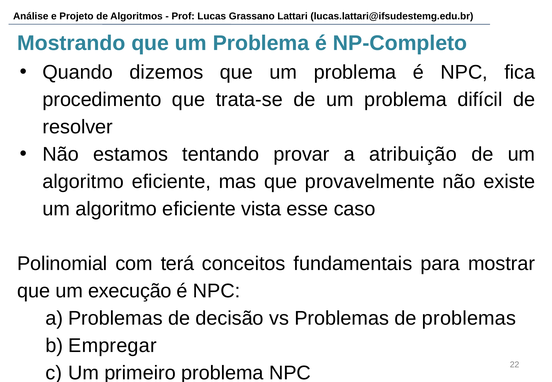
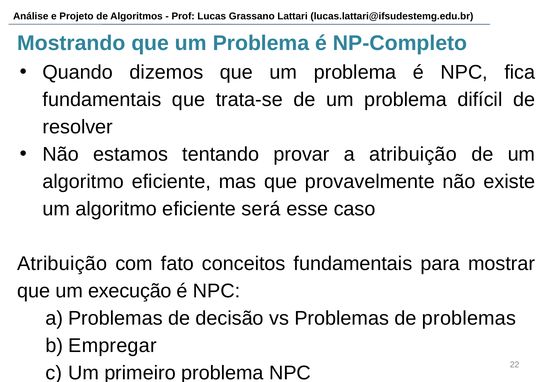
procedimento: procedimento -> fundamentais (102, 100)
vista: vista -> será (261, 209)
Polinomial: Polinomial -> Atribuição (62, 264)
terá: terá -> fato (177, 264)
